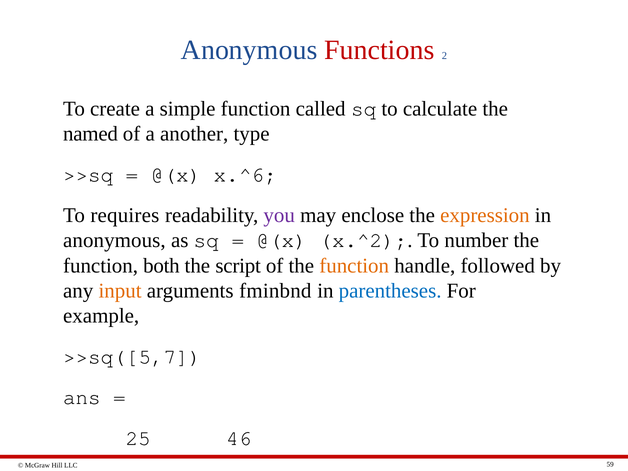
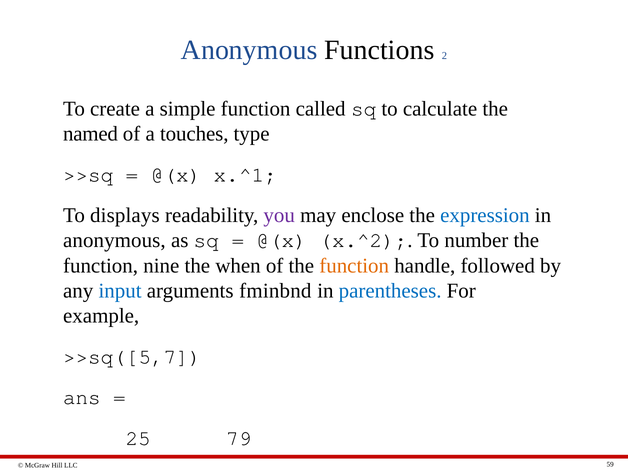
Functions colour: red -> black (379, 50)
another: another -> touches (194, 134)
x.^6: x.^6 -> x.^1 (245, 175)
requires: requires -> displays (125, 215)
expression colour: orange -> blue (485, 215)
both: both -> nine (161, 266)
script: script -> when (238, 266)
input colour: orange -> blue (120, 291)
46: 46 -> 79 (239, 438)
